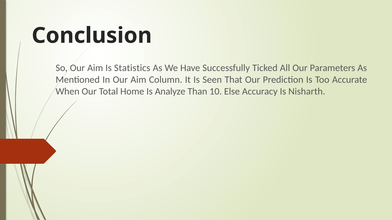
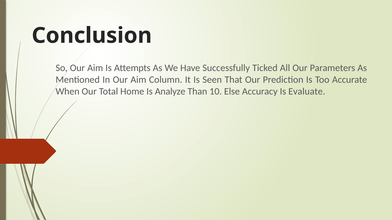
Statistics: Statistics -> Attempts (132, 68)
Nisharth: Nisharth -> Evaluate (307, 92)
